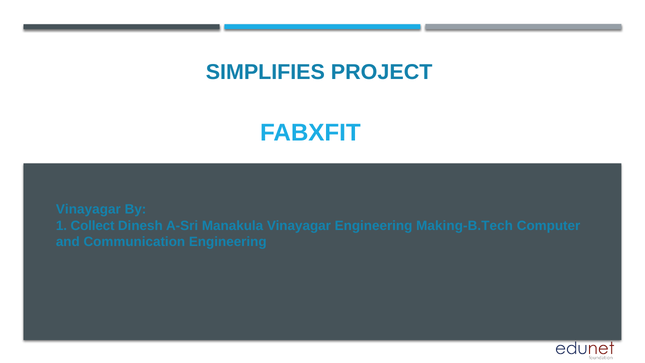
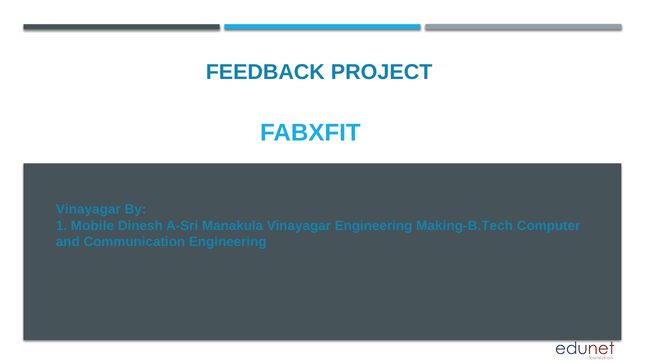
SIMPLIFIES: SIMPLIFIES -> FEEDBACK (265, 72)
Collect: Collect -> Mobile (92, 225)
